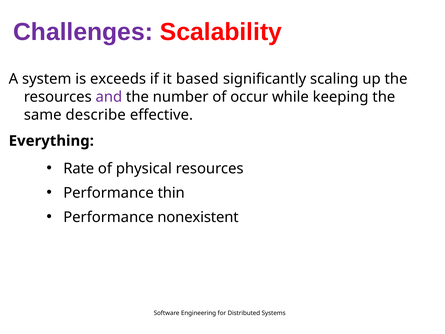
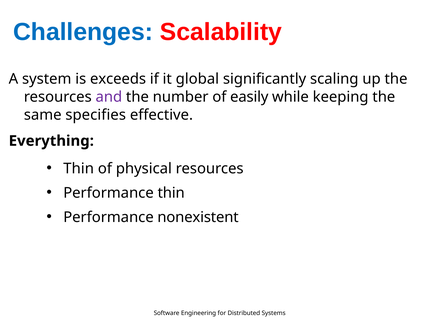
Challenges colour: purple -> blue (83, 32)
based: based -> global (197, 79)
occur: occur -> easily (249, 97)
describe: describe -> specifies (96, 115)
Rate: Rate -> Thin (79, 168)
